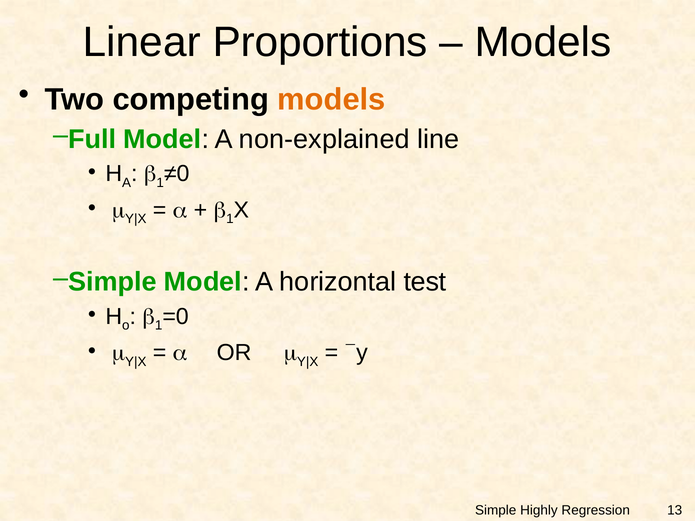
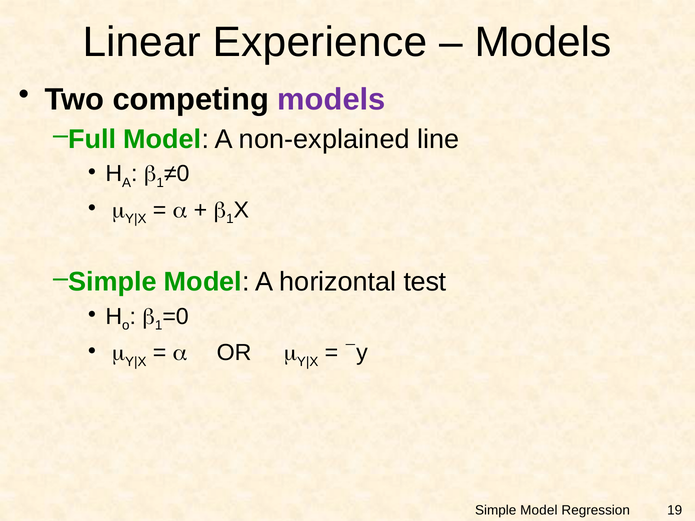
Proportions: Proportions -> Experience (320, 42)
models colour: orange -> purple (331, 99)
Highly: Highly -> Model (539, 511)
13: 13 -> 19 (675, 510)
